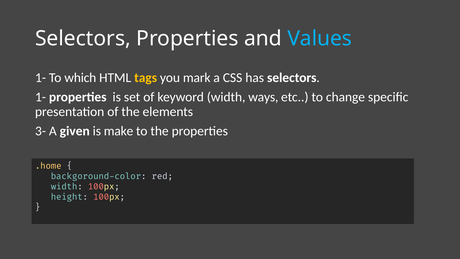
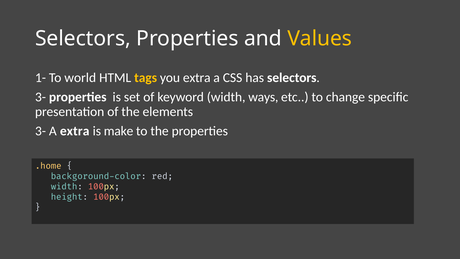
Values colour: light blue -> yellow (320, 39)
which: which -> world (80, 78)
you mark: mark -> extra (197, 78)
1-: 1- -> 3- (41, 97)
A given: given -> extra (75, 131)
